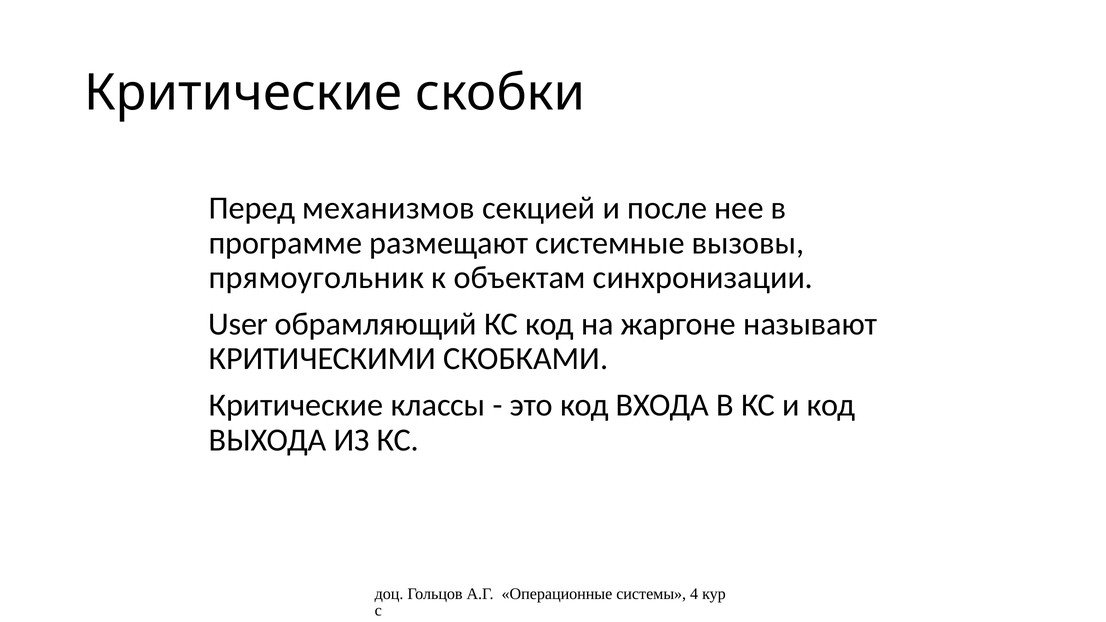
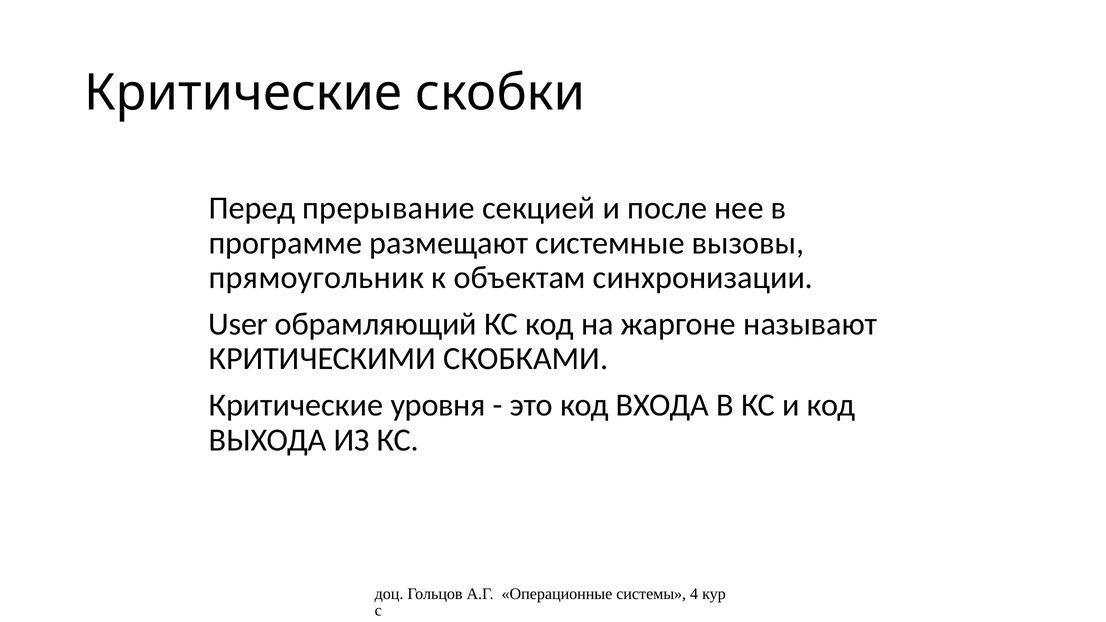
механизмов: механизмов -> прерывание (389, 208)
классы: классы -> уровня (438, 405)
